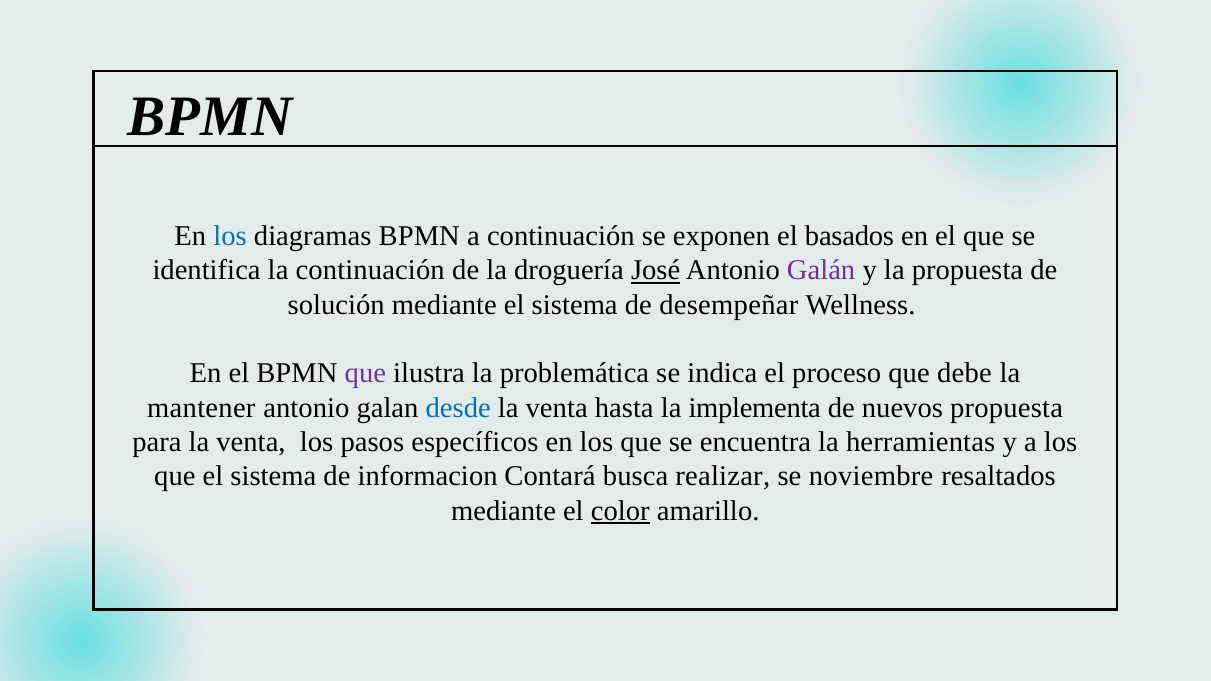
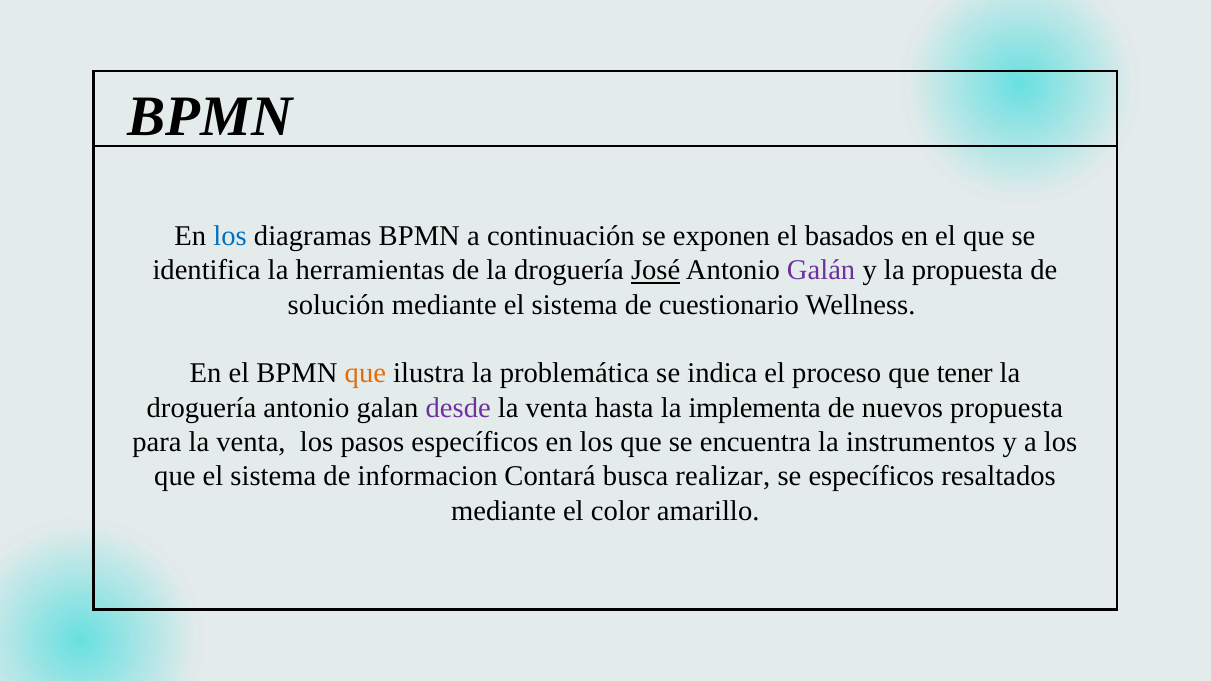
la continuación: continuación -> herramientas (370, 271)
desempeñar: desempeñar -> cuestionario (729, 305)
que colour: purple -> orange (365, 374)
debe: debe -> tener (965, 374)
mantener: mantener -> droguería (201, 408)
desde colour: blue -> purple (458, 408)
herramientas: herramientas -> instrumentos (921, 442)
se noviembre: noviembre -> específicos (871, 477)
color underline: present -> none (620, 511)
